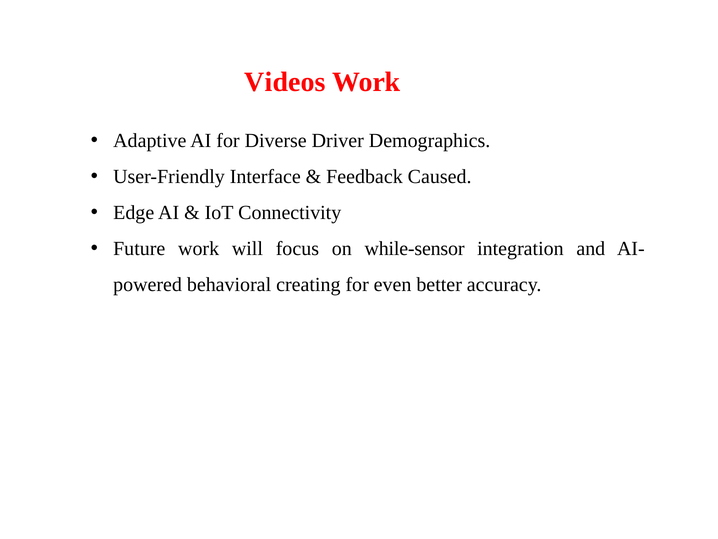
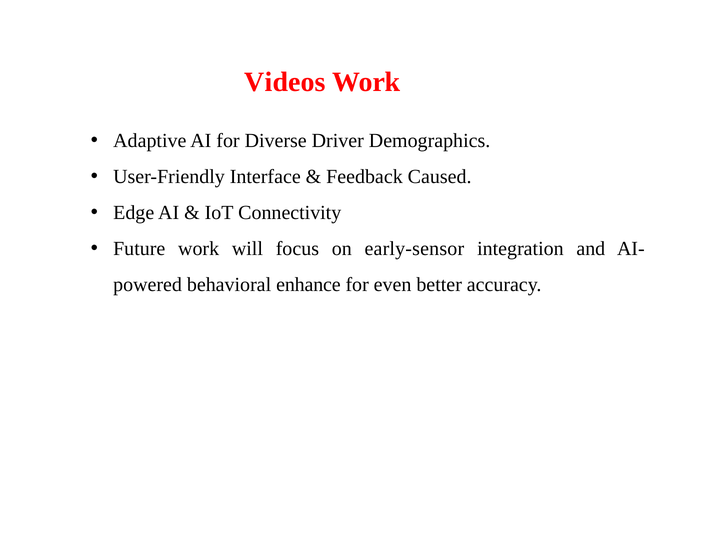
while-sensor: while-sensor -> early-sensor (414, 248)
creating: creating -> enhance (308, 284)
